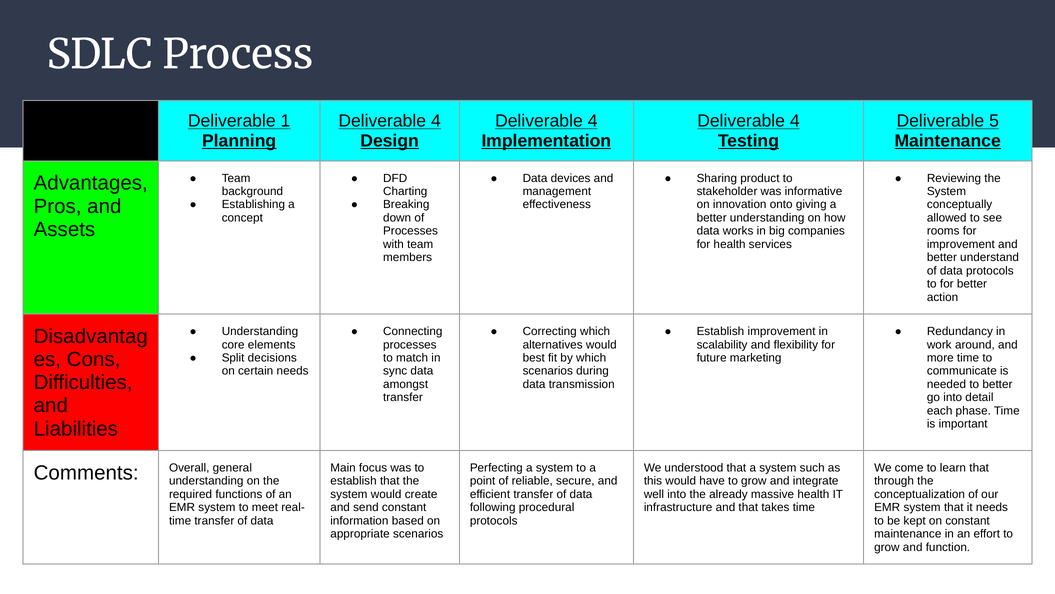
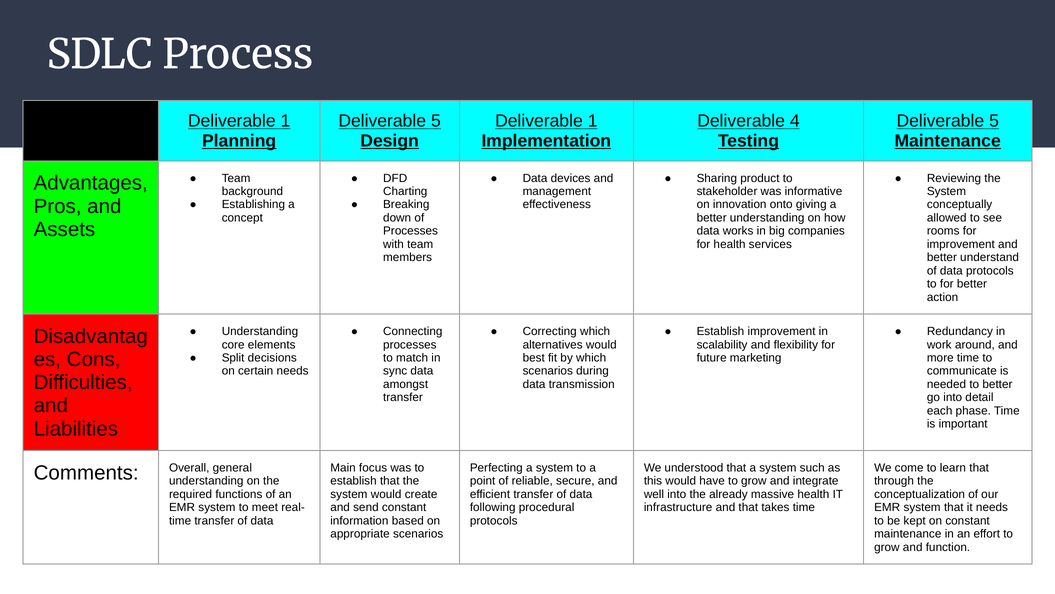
4: 4 -> 5 (436, 121)
4: 4 -> 1 (593, 121)
